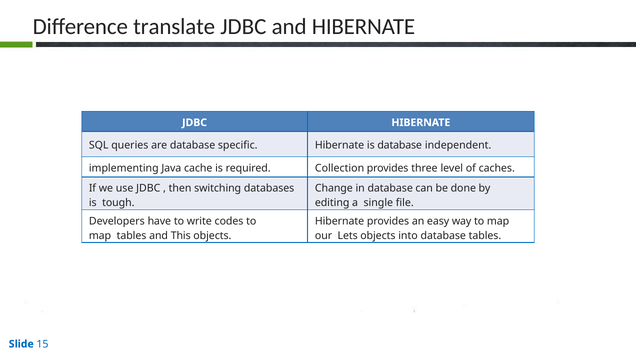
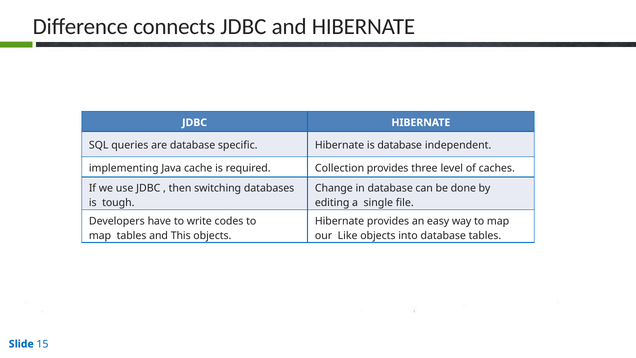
translate: translate -> connects (174, 27)
Lets: Lets -> Like (348, 235)
